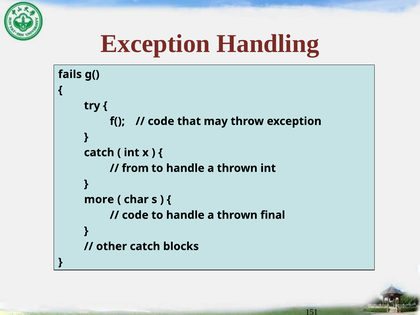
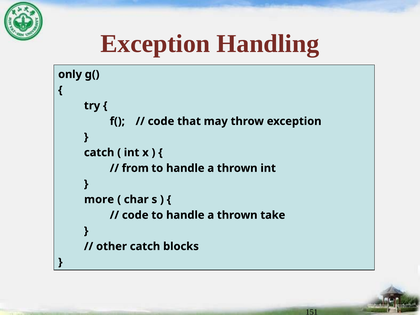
fails: fails -> only (70, 74)
final: final -> take (273, 215)
